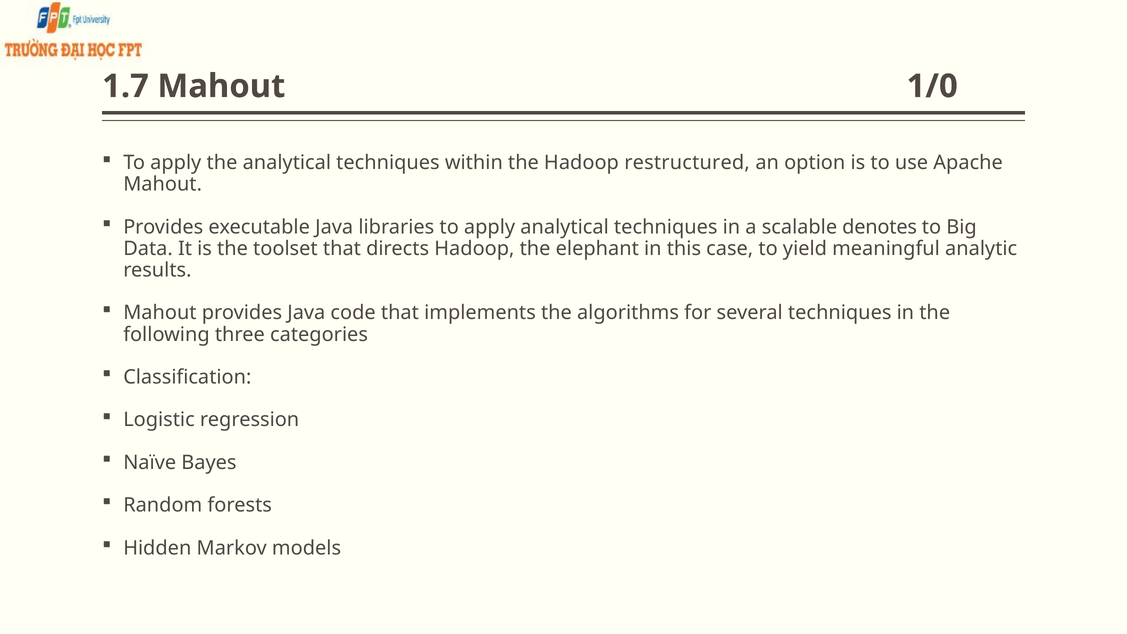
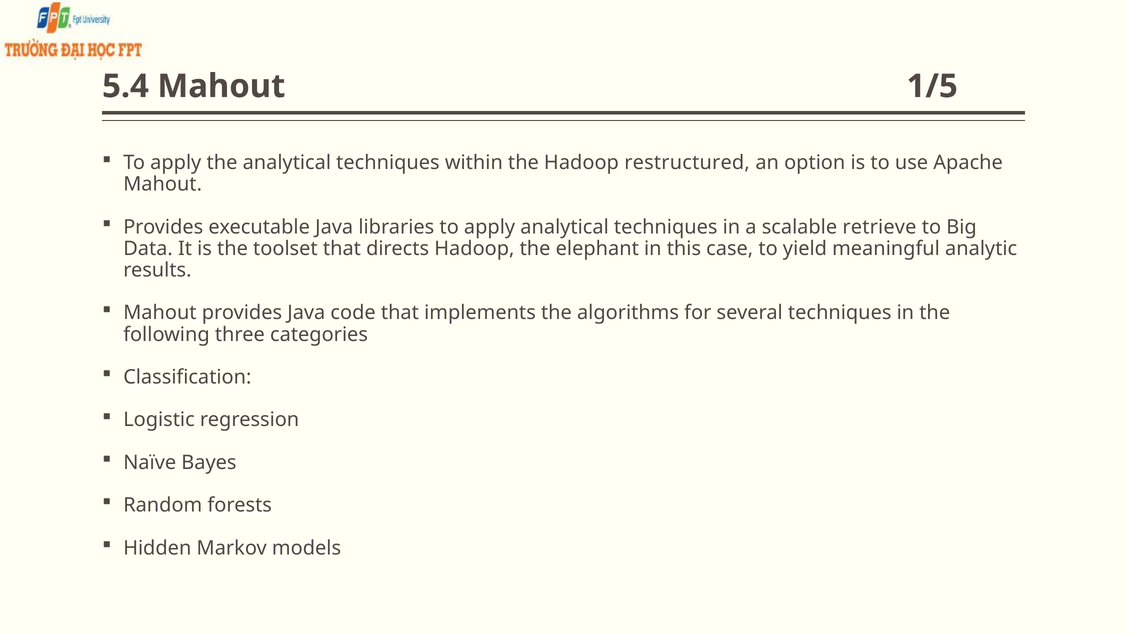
1.7: 1.7 -> 5.4 (125, 86)
1/0: 1/0 -> 1/5 (932, 86)
denotes: denotes -> retrieve (879, 227)
